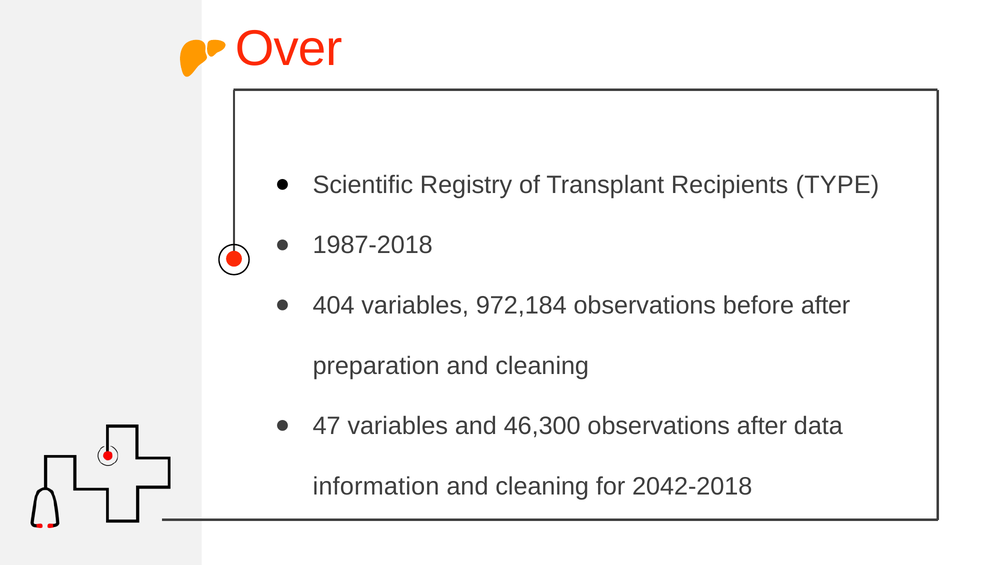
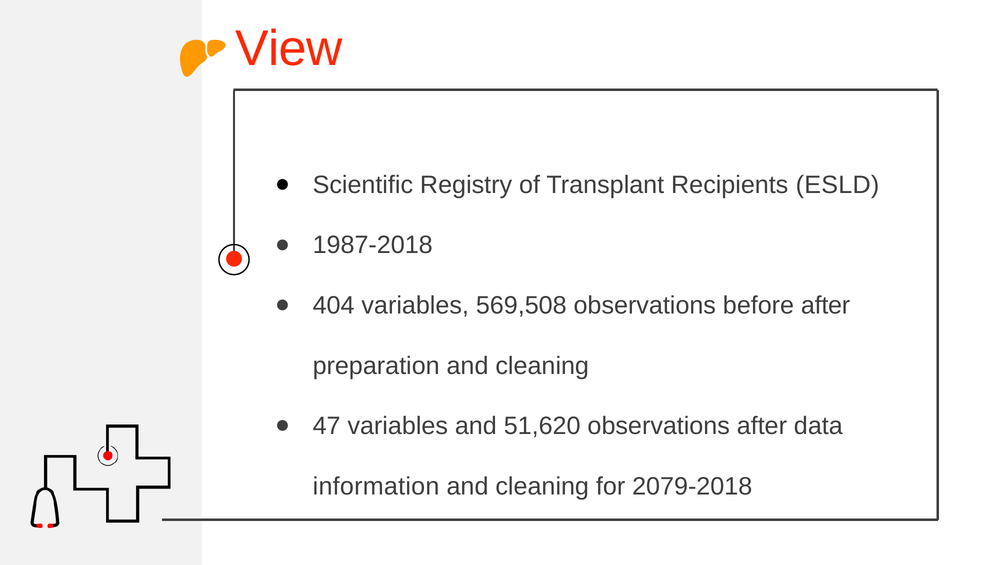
Over: Over -> View (289, 49)
TYPE: TYPE -> ESLD (837, 185)
972,184: 972,184 -> 569,508 (521, 306)
46,300: 46,300 -> 51,620 (542, 426)
2042-2018: 2042-2018 -> 2079-2018 (692, 487)
